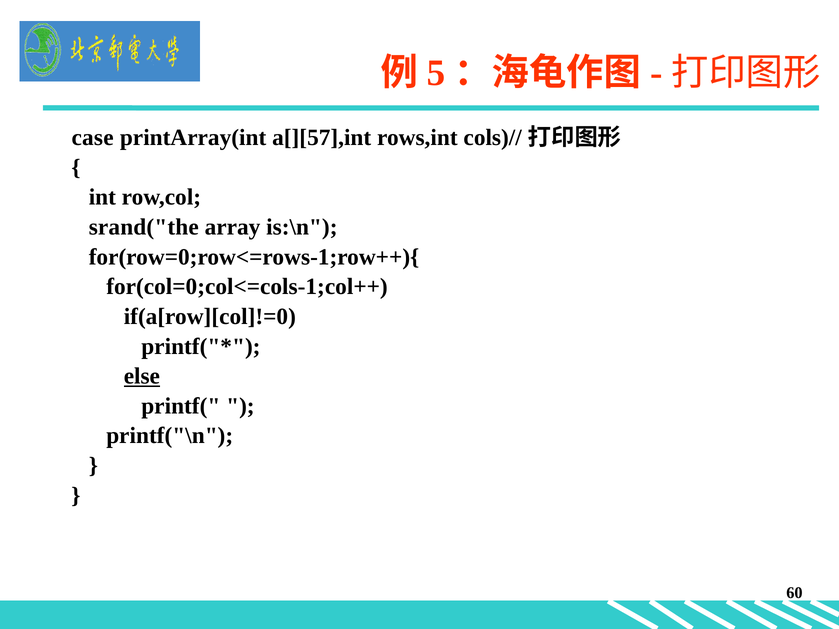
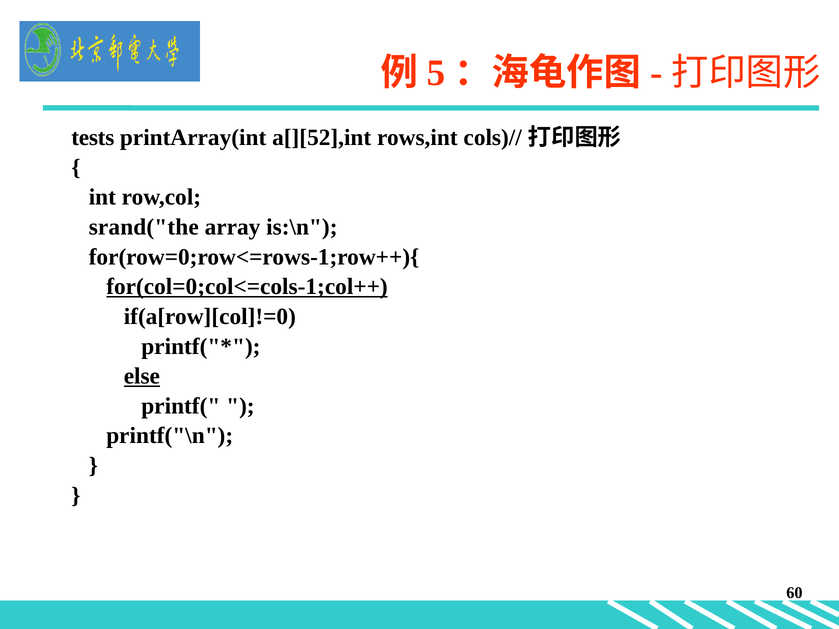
case: case -> tests (93, 138)
a[][57],int: a[][57],int -> a[][52],int (322, 138)
for(col=0;col<=cols-1;col++ underline: none -> present (247, 287)
